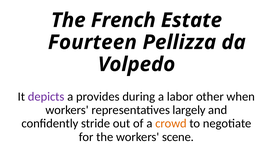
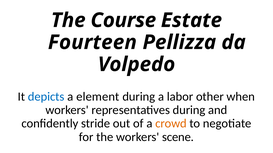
French: French -> Course (123, 20)
depicts colour: purple -> blue (46, 97)
provides: provides -> element (98, 97)
representatives largely: largely -> during (189, 110)
